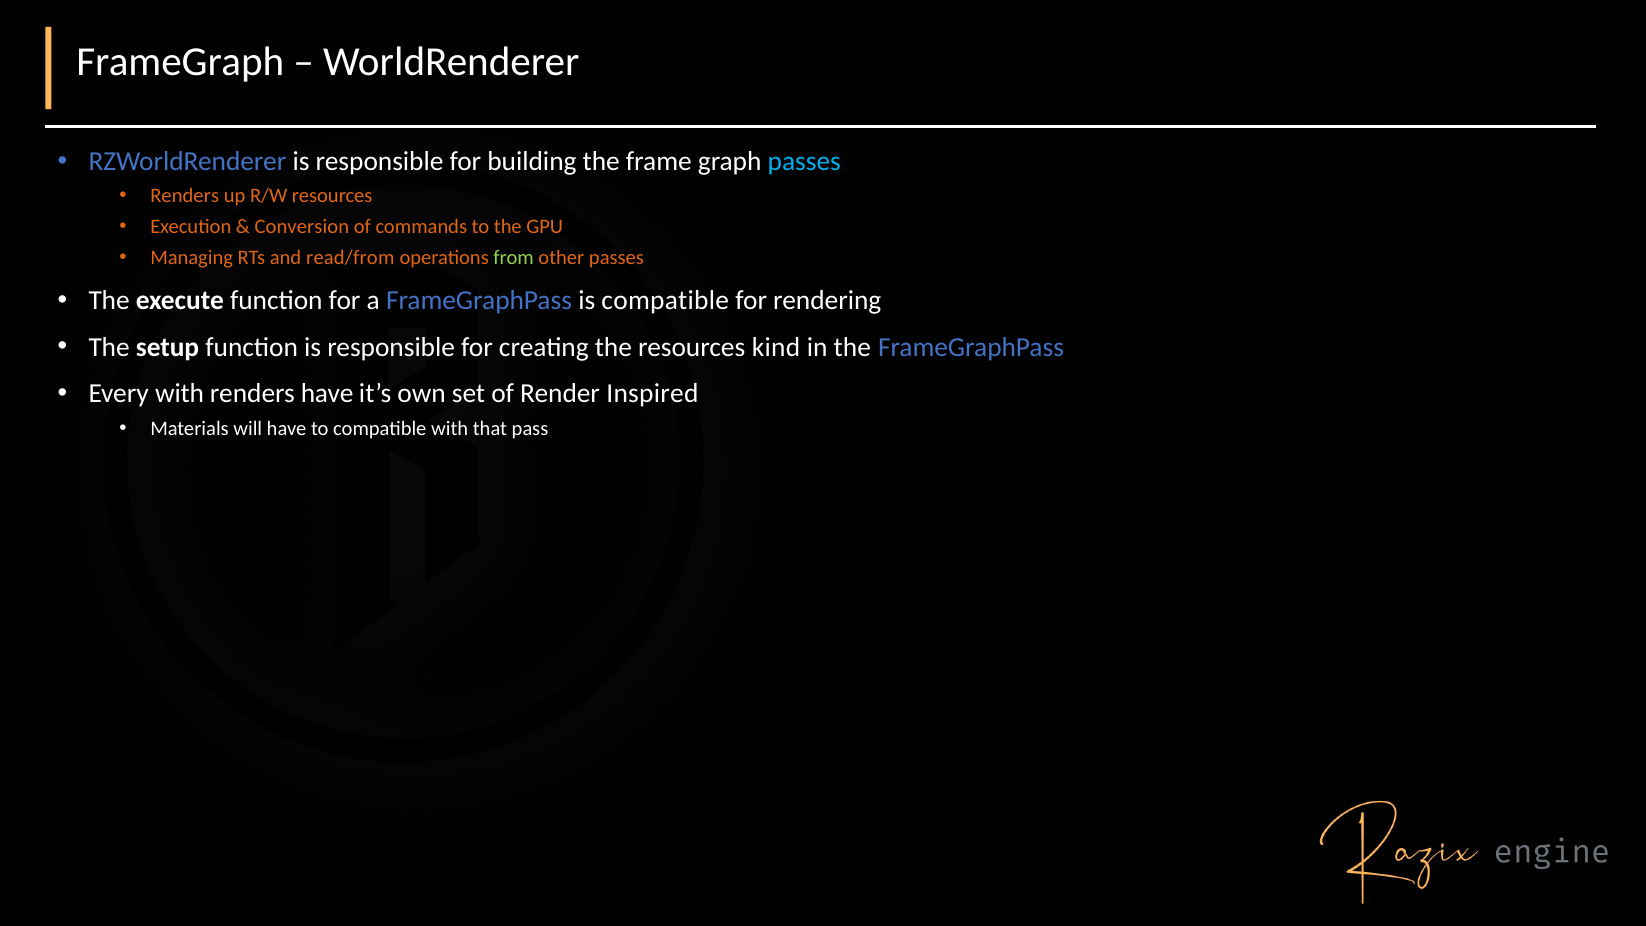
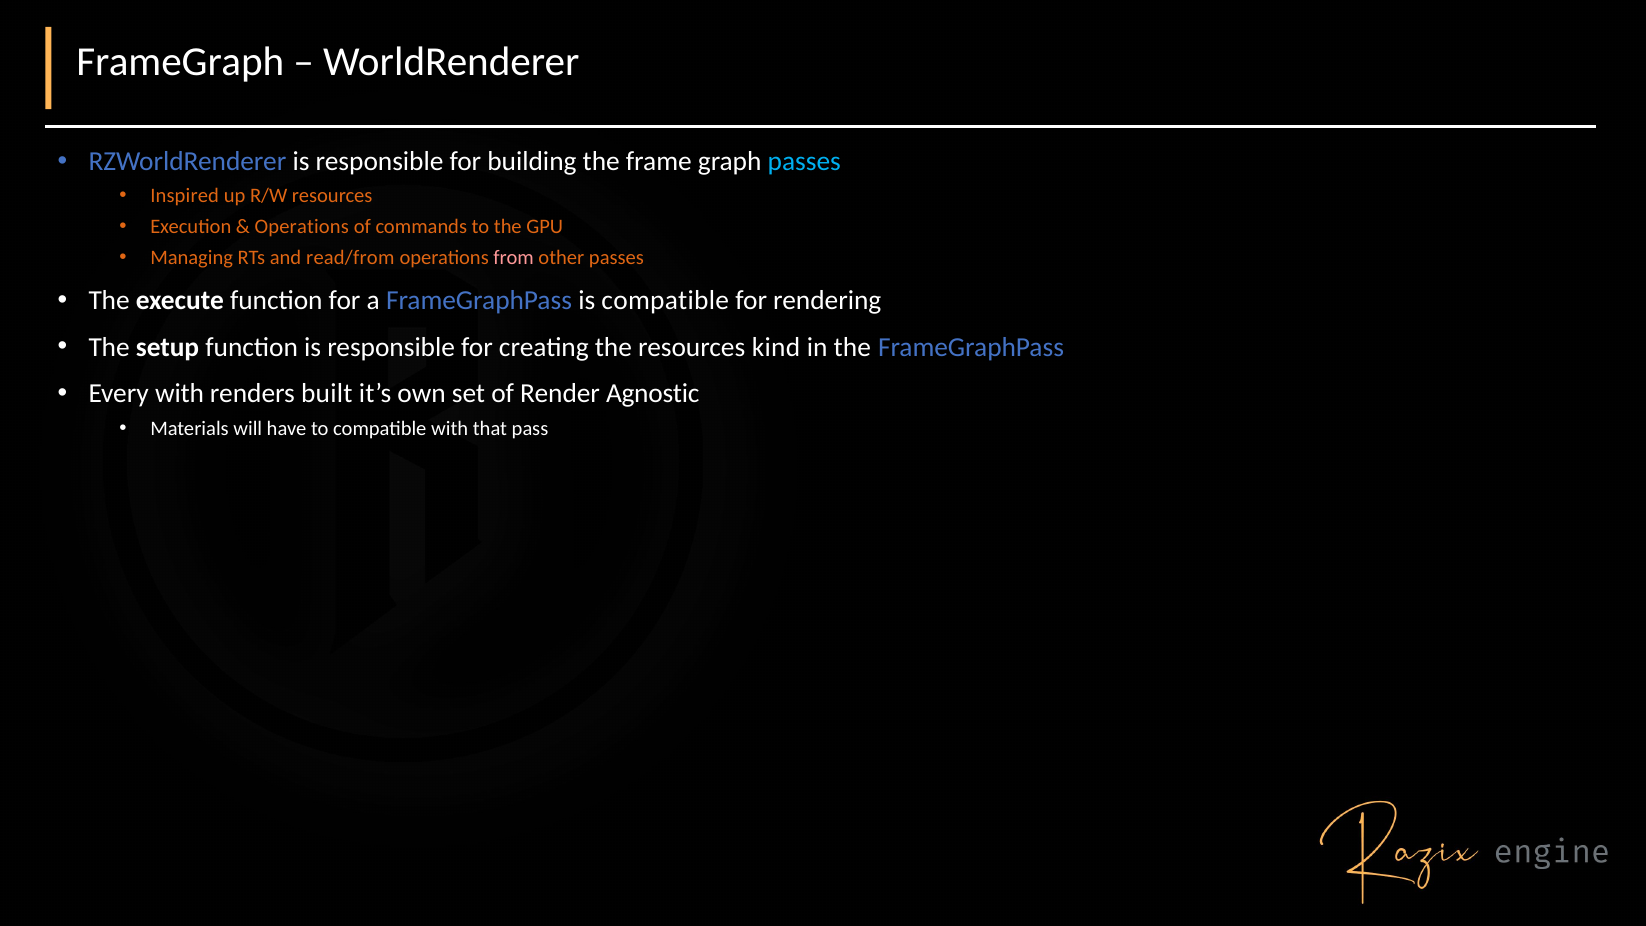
Renders: Renders -> Inspired (185, 196)
Conversion: Conversion -> Operations (302, 227)
from colour: light green -> pink (514, 257)
renders have: have -> built (327, 394)
Inspired: Inspired -> Agnostic (653, 394)
